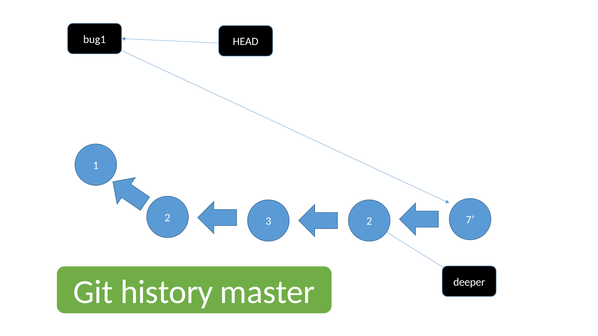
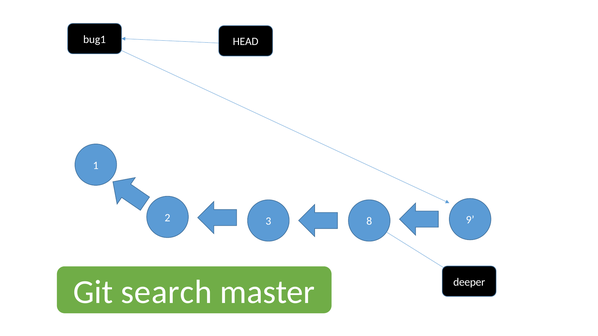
3 2: 2 -> 8 (369, 222)
7: 7 -> 9 (470, 220)
history: history -> search (166, 292)
